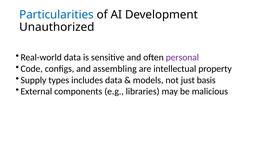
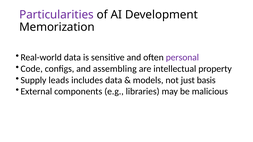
Particularities colour: blue -> purple (57, 15)
Unauthorized: Unauthorized -> Memorization (57, 27)
types: types -> leads (59, 80)
